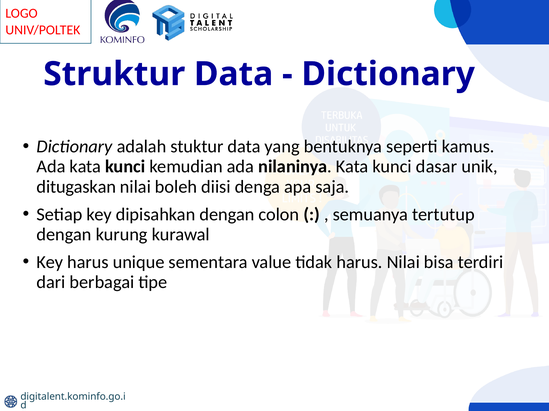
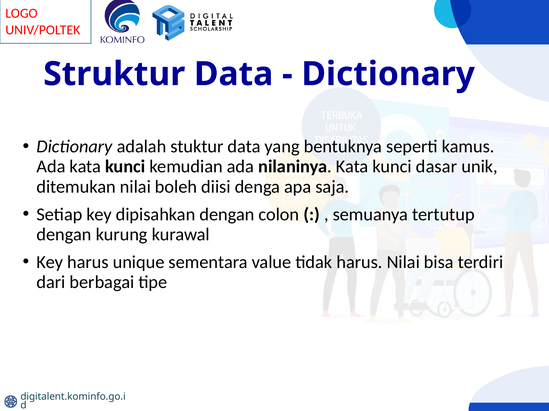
ditugaskan: ditugaskan -> ditemukan (76, 187)
